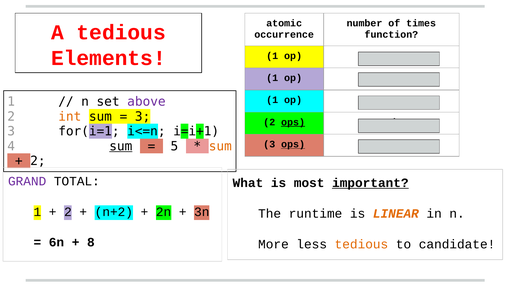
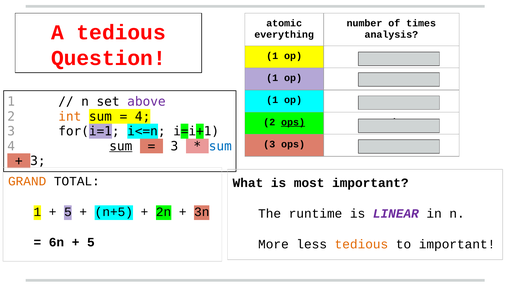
occurrence: occurrence -> everything (284, 34)
function: function -> analysis (391, 34)
Elements: Elements -> Question (108, 58)
3: 3 -> 4 (143, 116)
5: 5 -> 3 (174, 146)
sum colour: orange -> blue (220, 146)
ops underline: present -> none (293, 144)
2: 2 -> 3 (38, 161)
GRAND colour: purple -> orange (27, 181)
important underline: present -> none (370, 183)
2: 2 -> 5 (68, 212)
n+2: n+2 -> n+5 (114, 212)
LINEAR colour: orange -> purple (396, 213)
8: 8 -> 5 (91, 242)
to candidate: candidate -> important (457, 244)
